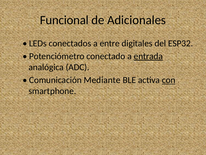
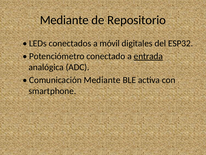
Funcional: Funcional -> Mediante (64, 20)
Adicionales: Adicionales -> Repositorio (137, 20)
entre: entre -> móvil (110, 43)
con underline: present -> none (169, 80)
